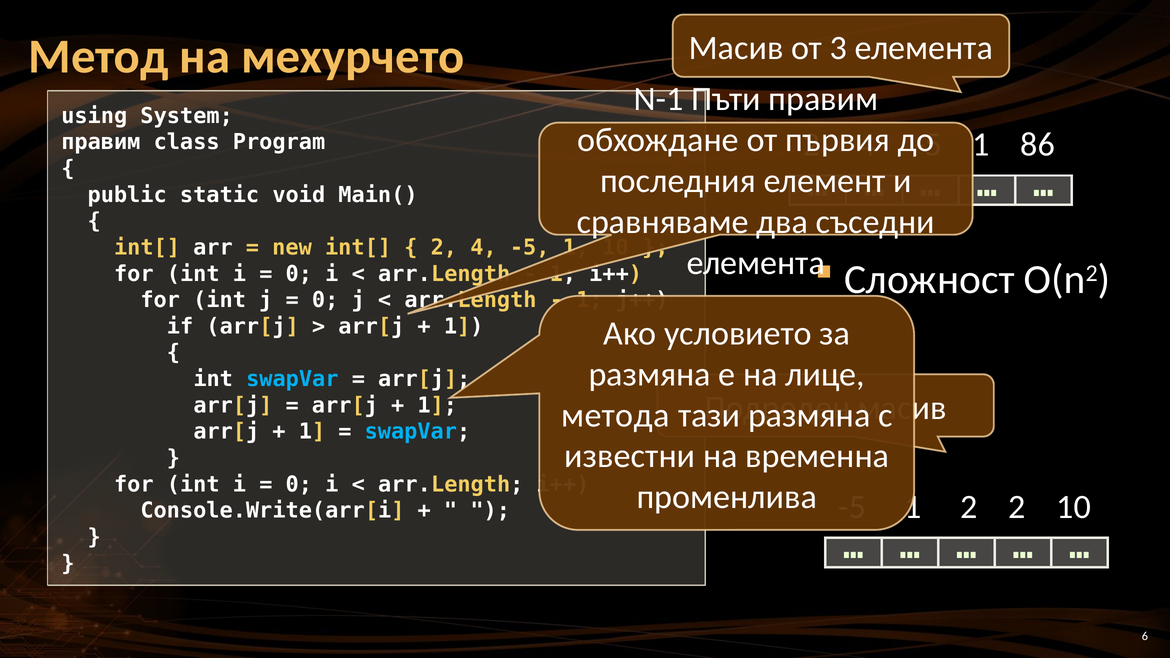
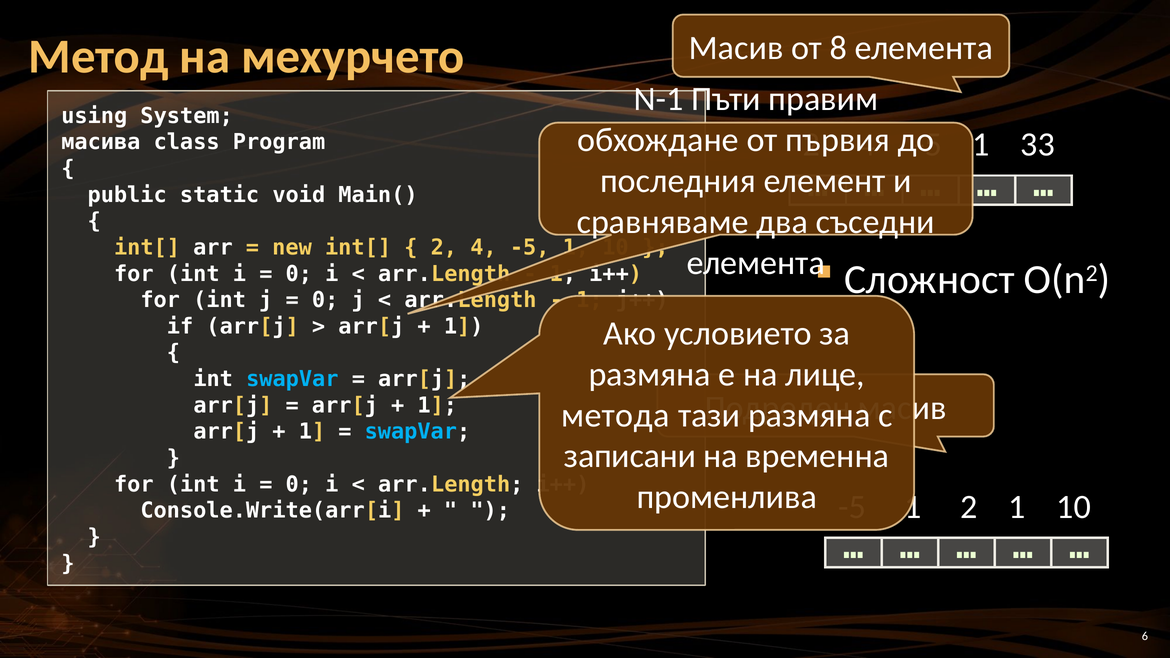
3: 3 -> 8 (838, 48)
86: 86 -> 33 (1038, 145)
правим: правим -> масива (101, 142)
известни: известни -> записани (630, 456)
2 2: 2 -> 1 (1017, 507)
